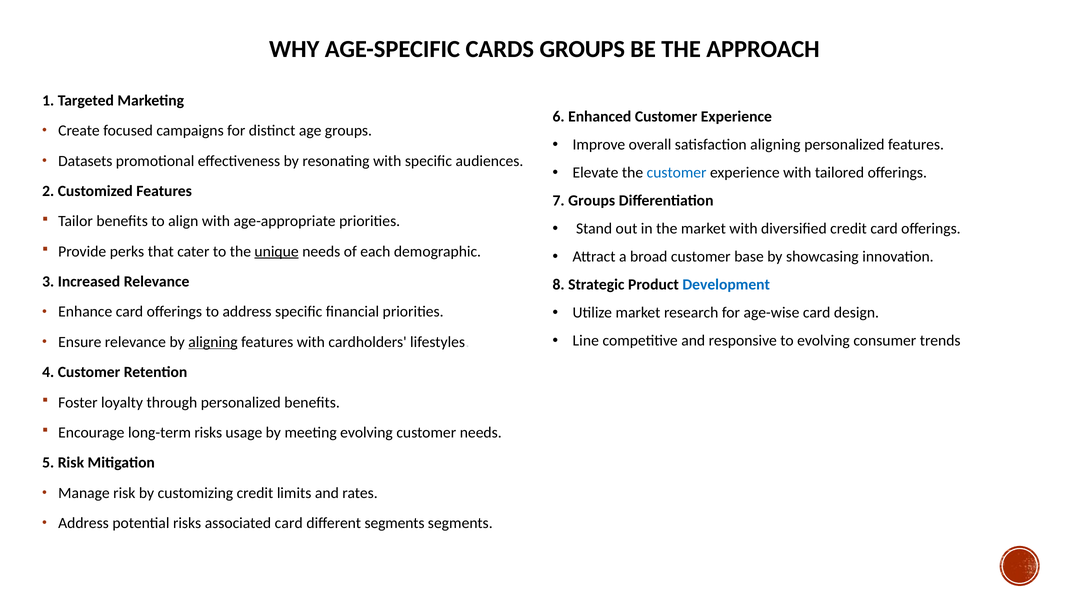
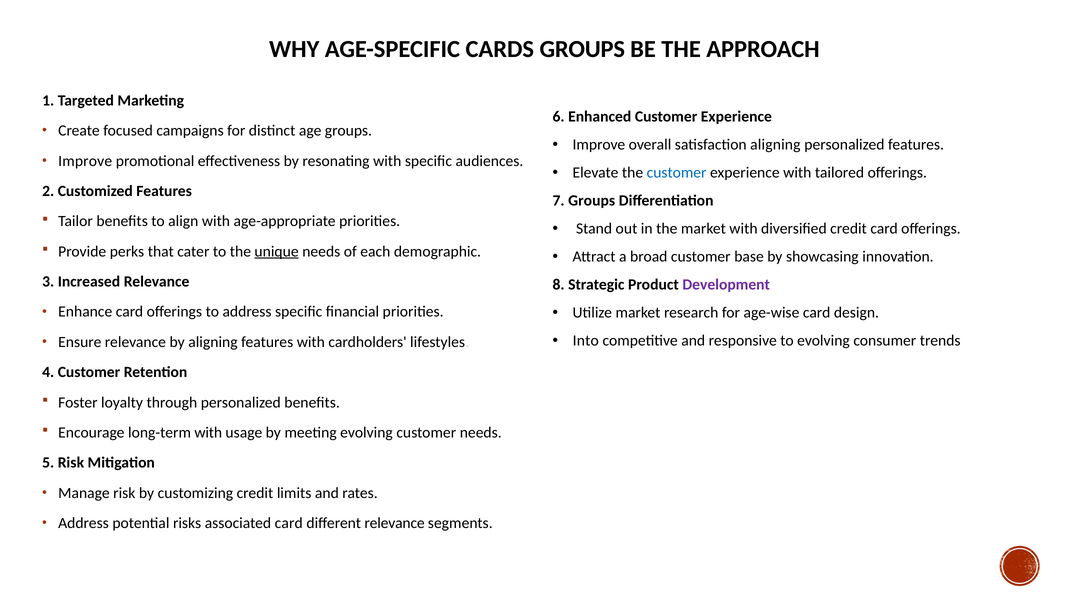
Datasets: Datasets -> Improve (85, 161)
Development colour: blue -> purple (726, 285)
Line: Line -> Into (586, 341)
aligning underline: present -> none (213, 342)
long-term risks: risks -> with (208, 433)
different segments: segments -> relevance (395, 523)
